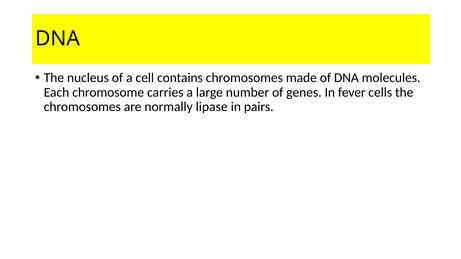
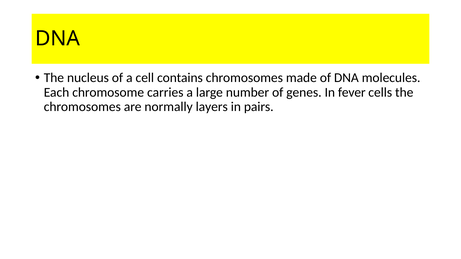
lipase: lipase -> layers (212, 107)
